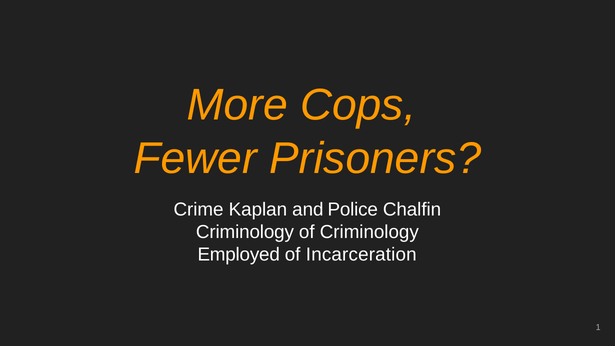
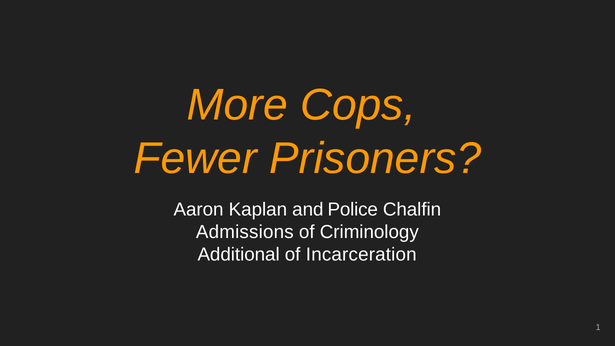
Crime: Crime -> Aaron (199, 209)
Criminology: Criminology -> Admissions (245, 232)
Employed: Employed -> Additional (239, 254)
